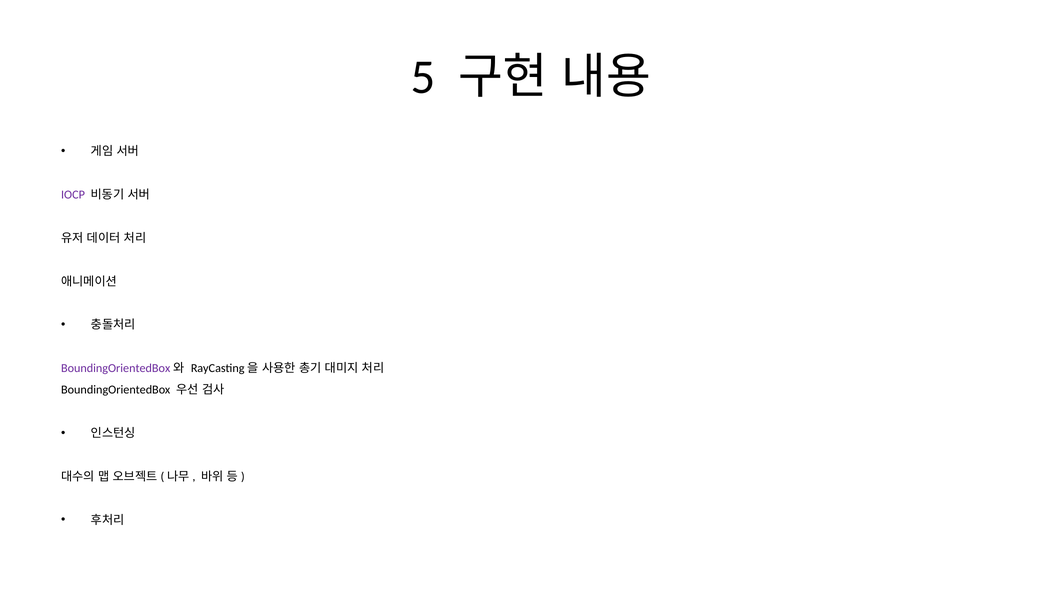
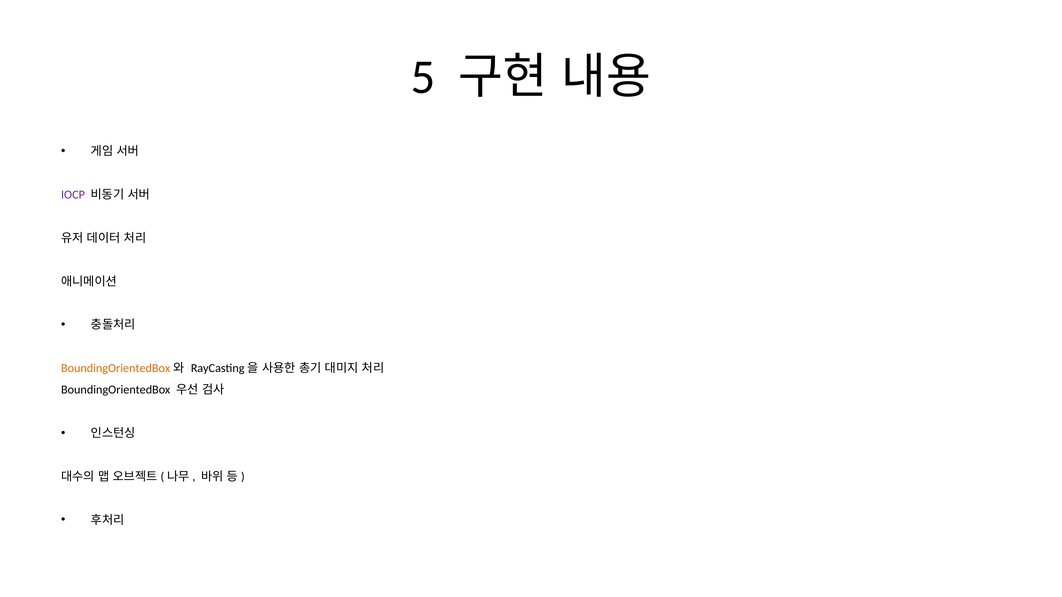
BoundingOrientedBox colour: purple -> orange (116, 369)
